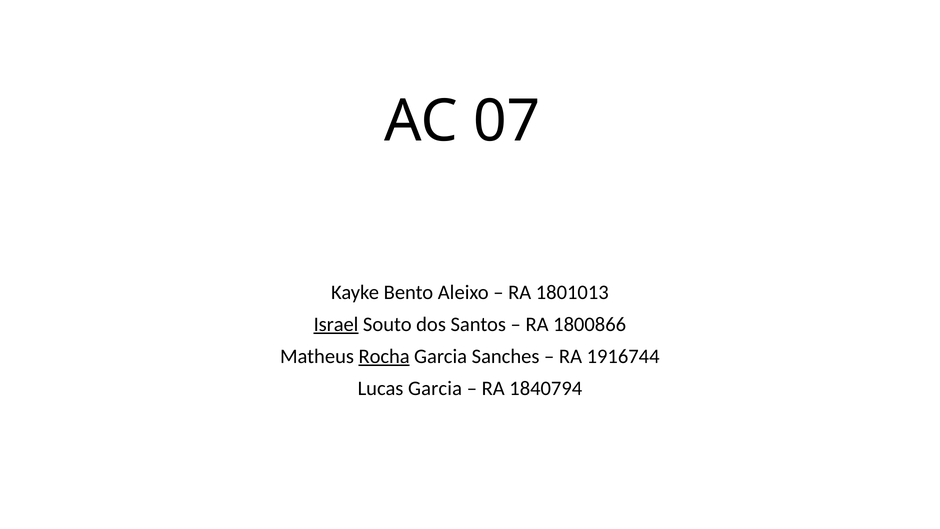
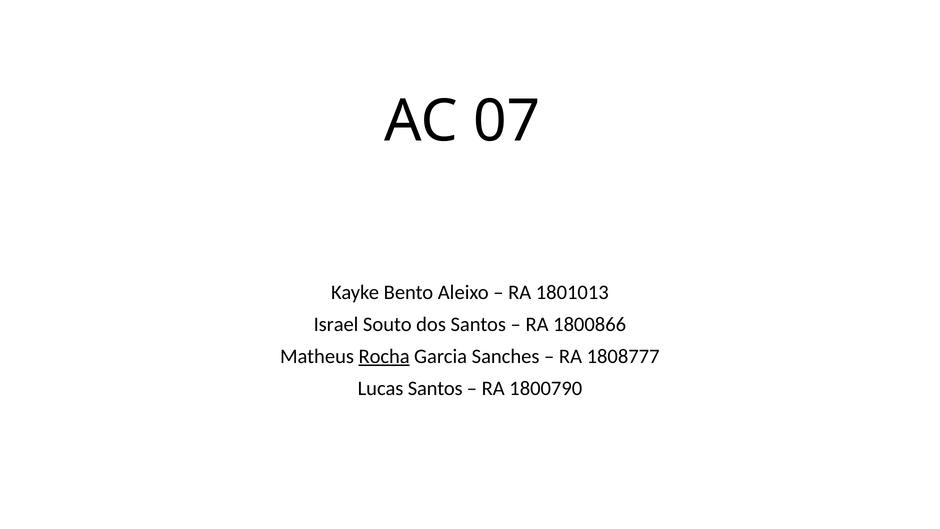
Israel underline: present -> none (336, 324)
1916744: 1916744 -> 1808777 (623, 356)
Lucas Garcia: Garcia -> Santos (435, 388)
1840794: 1840794 -> 1800790 (546, 388)
